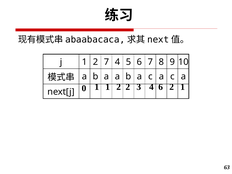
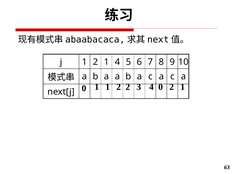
1 2 7: 7 -> 1 (106, 62)
4 6: 6 -> 0 (161, 87)
